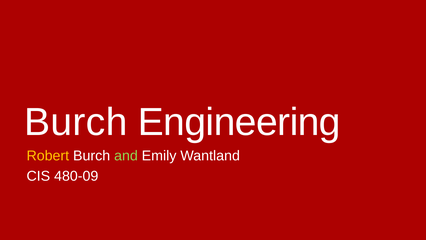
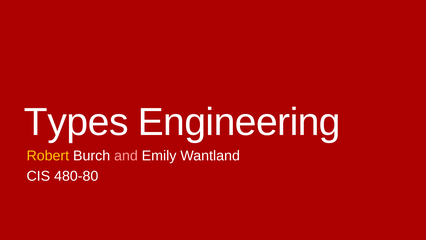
Burch: Burch -> Types (76, 122)
and colour: light green -> pink (126, 155)
480-09: 480-09 -> 480-80 (76, 176)
